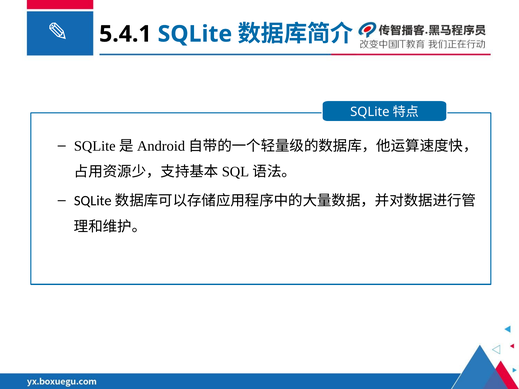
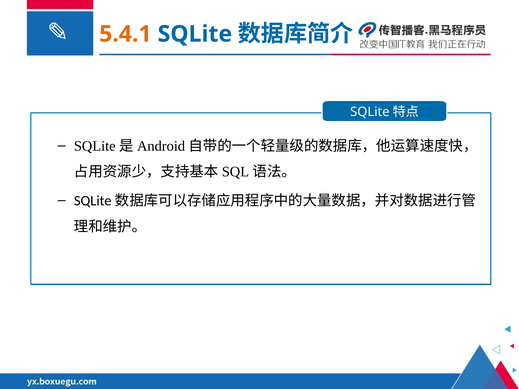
5.4.1 colour: black -> orange (125, 34)
